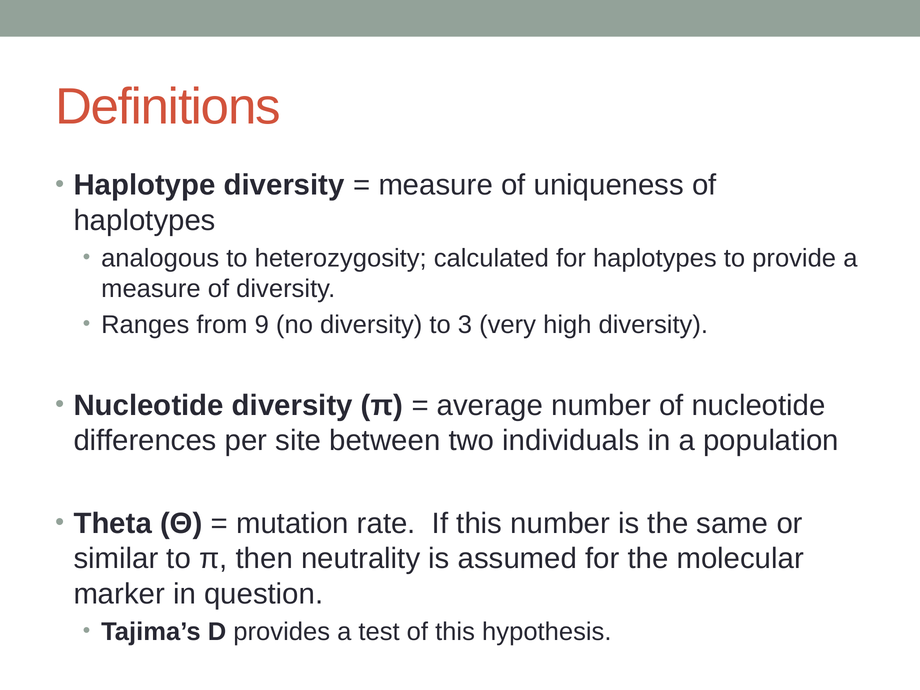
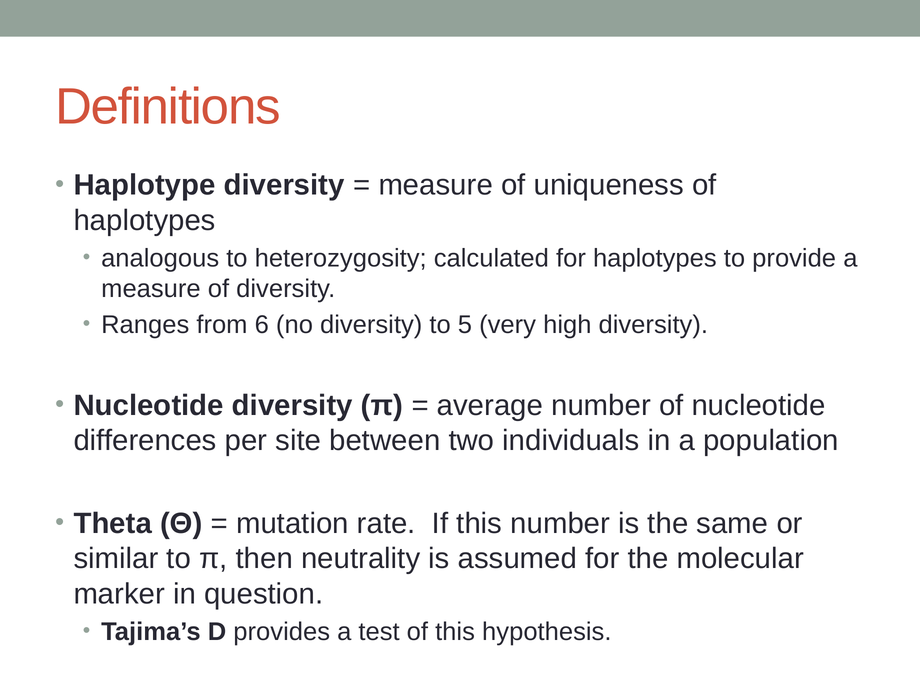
9: 9 -> 6 (262, 325)
3: 3 -> 5 (465, 325)
